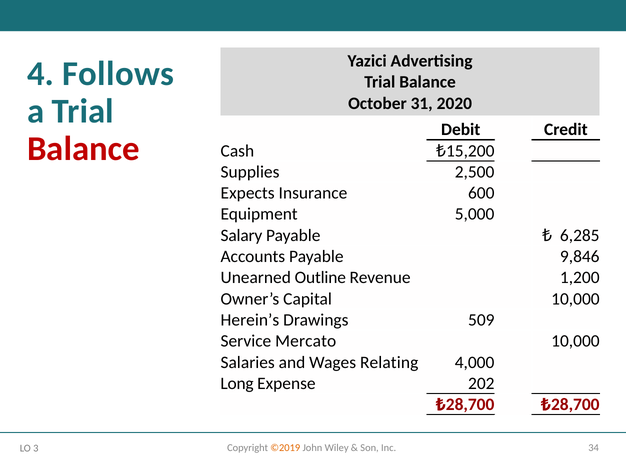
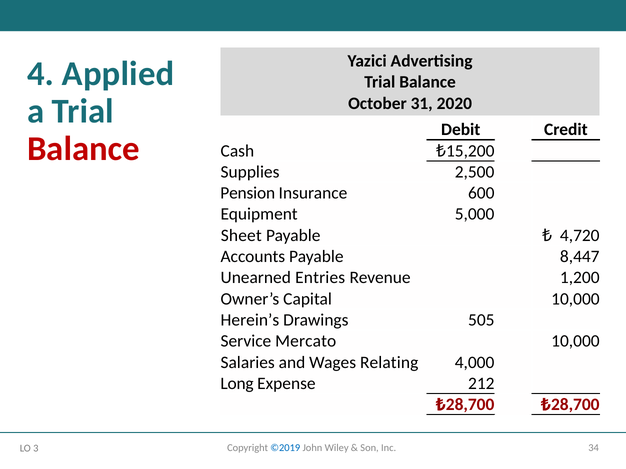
Follows: Follows -> Applied (118, 74)
Expects: Expects -> Pension (248, 193)
Salary: Salary -> Sheet (241, 236)
6,285: 6,285 -> 4,720 (580, 236)
9,846: 9,846 -> 8,447 (580, 257)
Outline: Outline -> Entries (320, 278)
509: 509 -> 505 (481, 320)
202: 202 -> 212 (481, 384)
©2019 colour: orange -> blue (285, 448)
